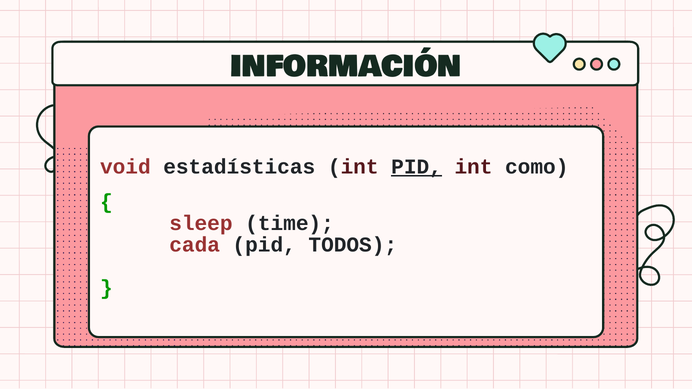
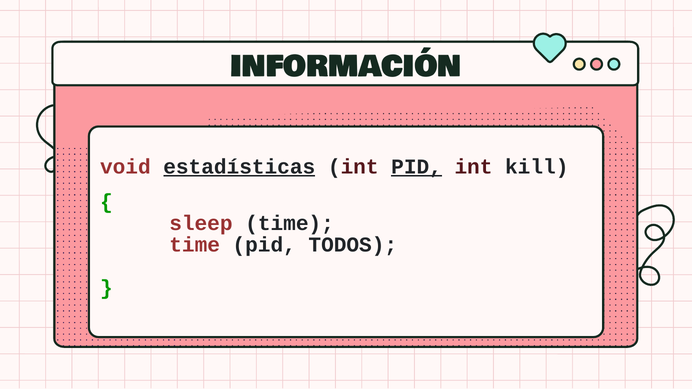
estadísticas underline: none -> present (239, 167)
como: como -> kill (537, 167)
cada: cada -> time (195, 245)
